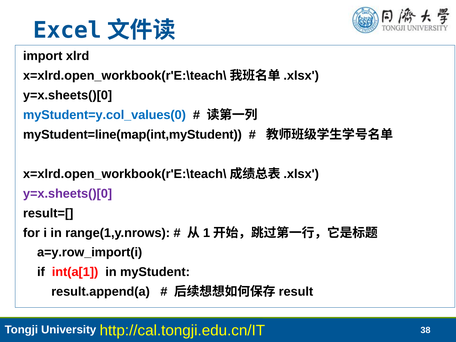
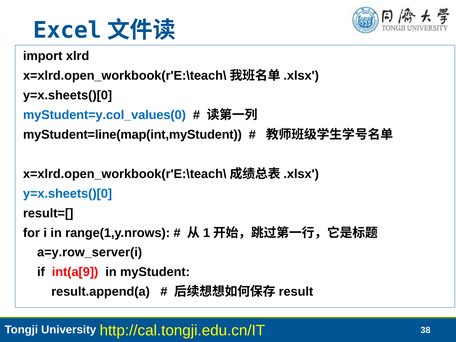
y=x.sheets()[0 colour: purple -> blue (68, 194)
a=y.row_import(i: a=y.row_import(i -> a=y.row_server(i (90, 252)
int(a[1: int(a[1 -> int(a[9 (75, 272)
